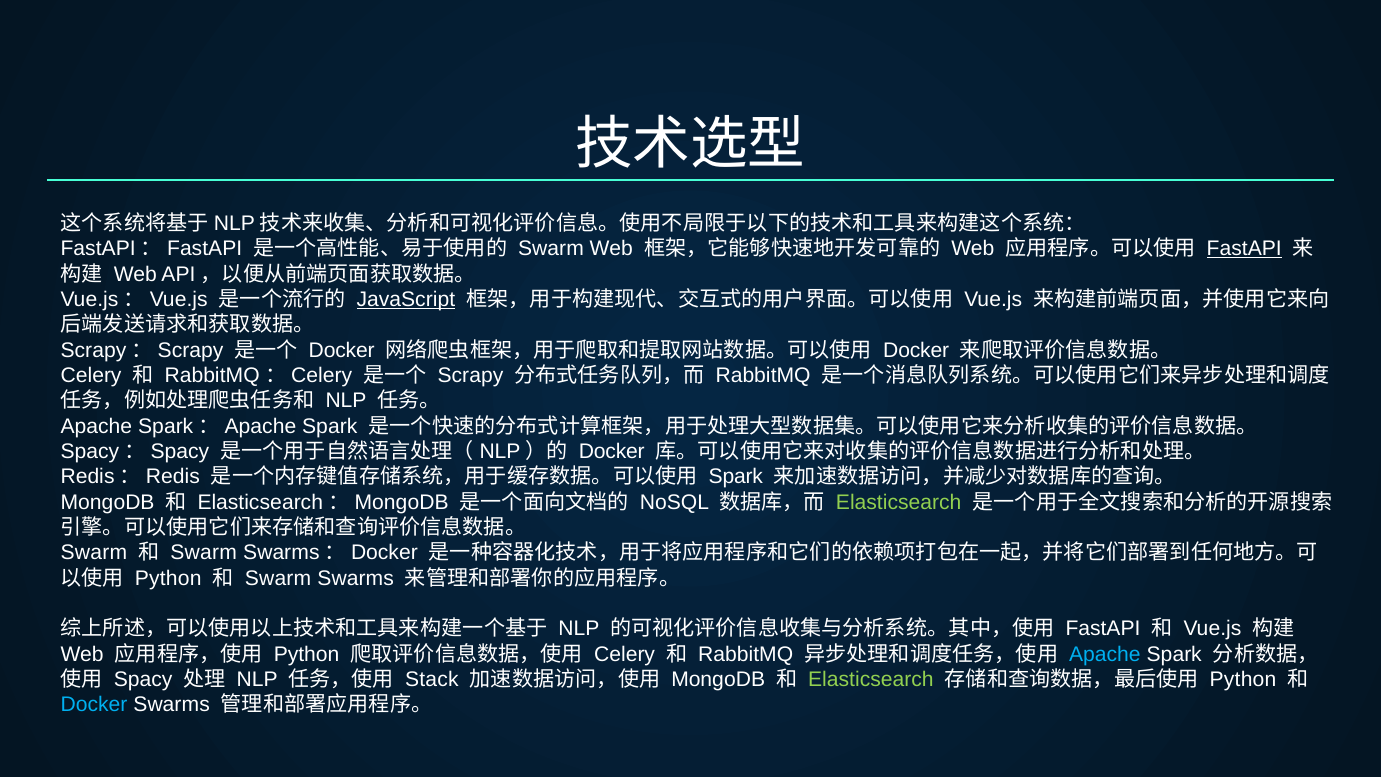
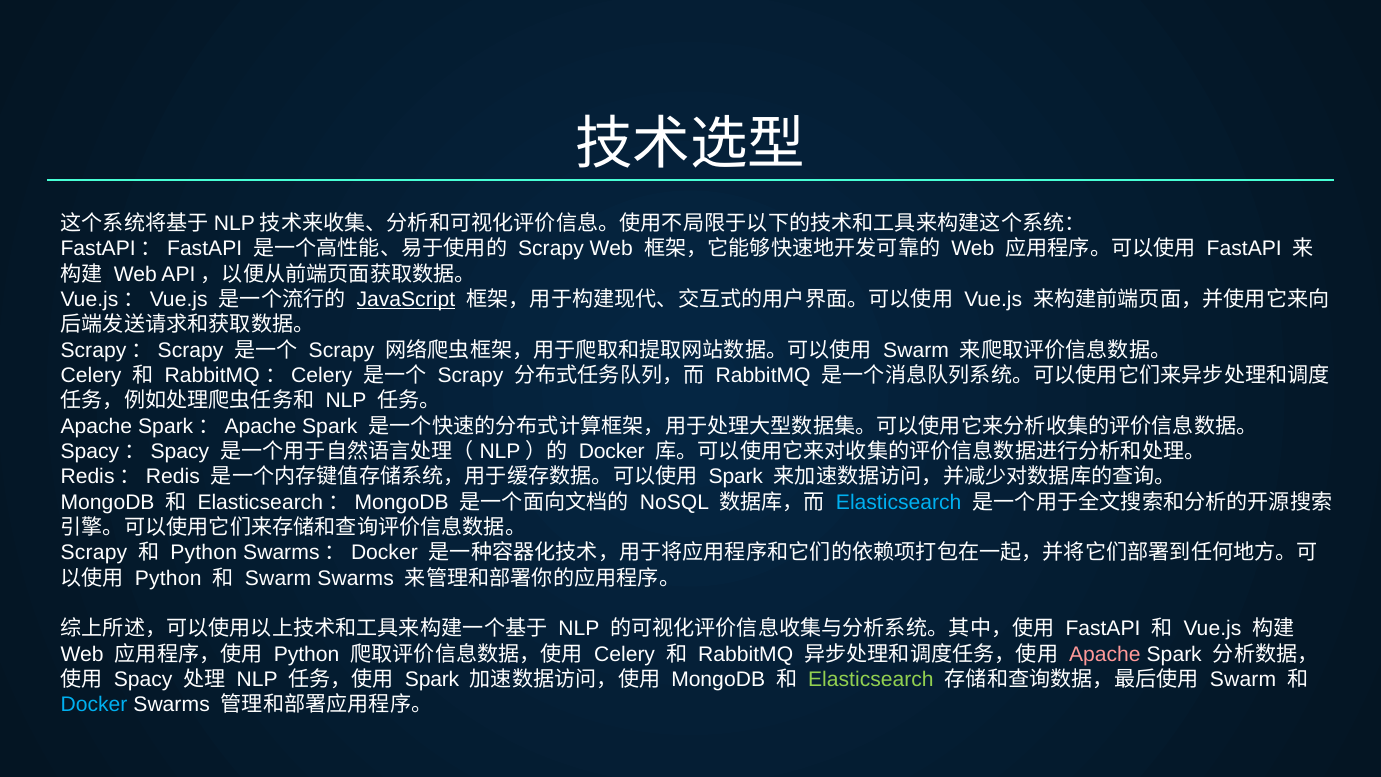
Swarm: Swarm -> Scrapy (551, 249)
FastAPI underline: present -> none (1244, 249)
Docker: Docker -> Scrapy (342, 350)
Docker: Docker -> Swarm (916, 350)
Elasticsearch colour: light green -> light blue (899, 502)
Swarm: Swarm -> Scrapy (94, 553)
Swarm: Swarm -> Python (204, 553)
Apache colour: light blue -> pink (1105, 654)
Stack: Stack -> Spark (432, 679)
Python: Python -> Swarm (1243, 679)
